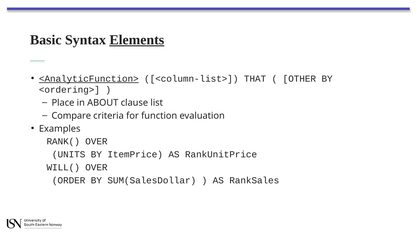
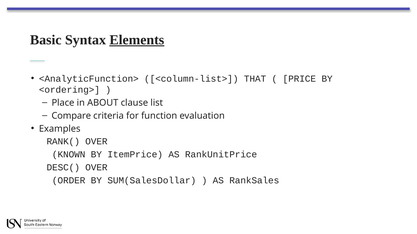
<AnalyticFunction> underline: present -> none (89, 79)
OTHER: OTHER -> PRICE (299, 79)
UNITS: UNITS -> KNOWN (69, 155)
WILL(: WILL( -> DESC( (63, 168)
